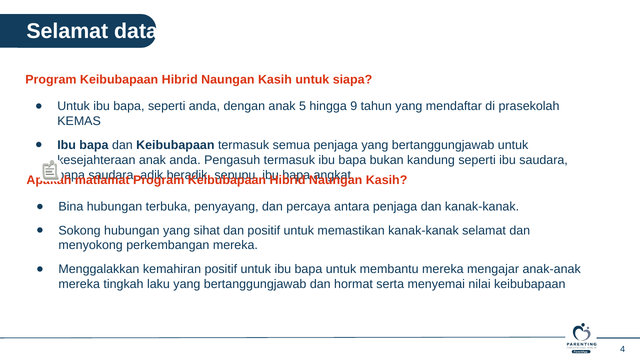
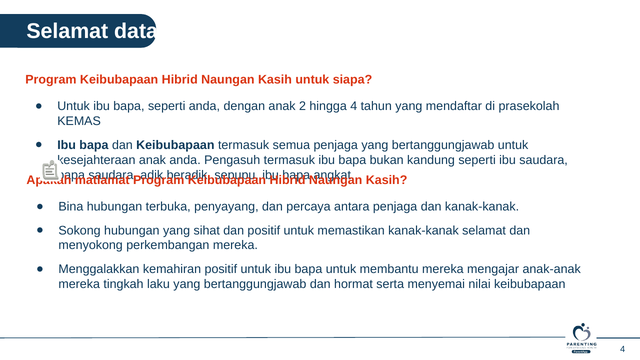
5: 5 -> 2 (303, 106)
hingga 9: 9 -> 4 (354, 106)
